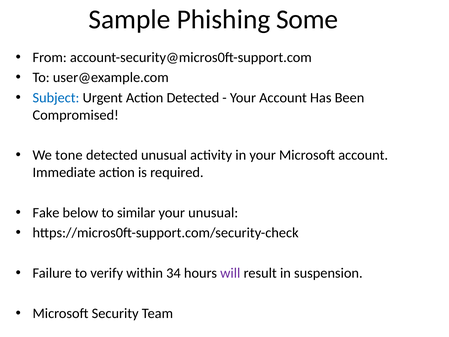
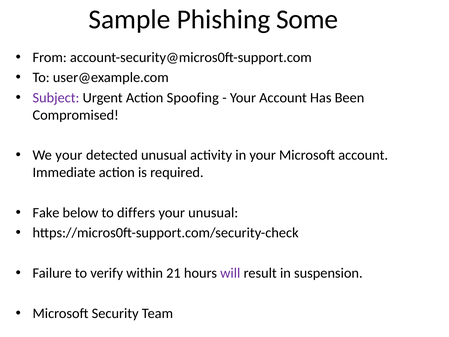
Subject colour: blue -> purple (56, 98)
Action Detected: Detected -> Spoofing (193, 98)
We tone: tone -> your (69, 155)
similar: similar -> differs (136, 213)
34: 34 -> 21 (173, 273)
